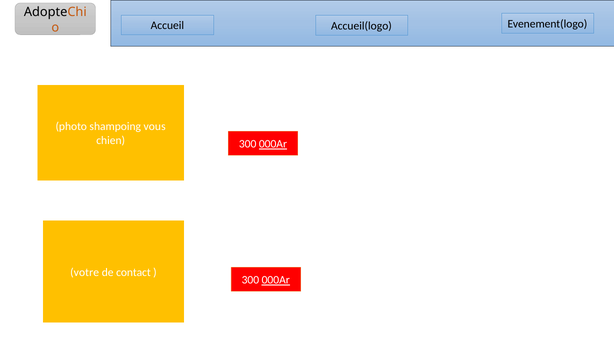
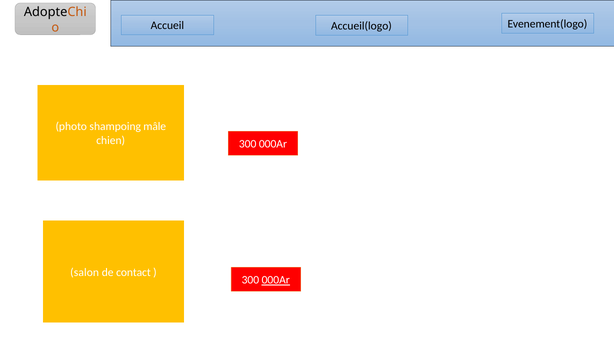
vous: vous -> mâle (155, 126)
000Ar underline: present -> none (273, 144)
votre: votre -> salon (85, 272)
